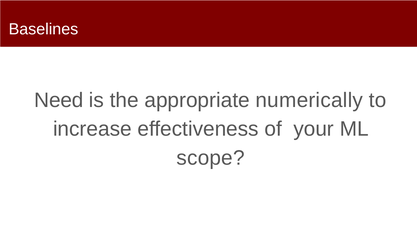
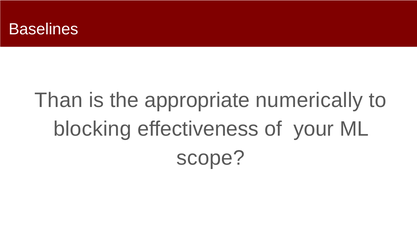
Need: Need -> Than (59, 100)
increase: increase -> blocking (92, 129)
